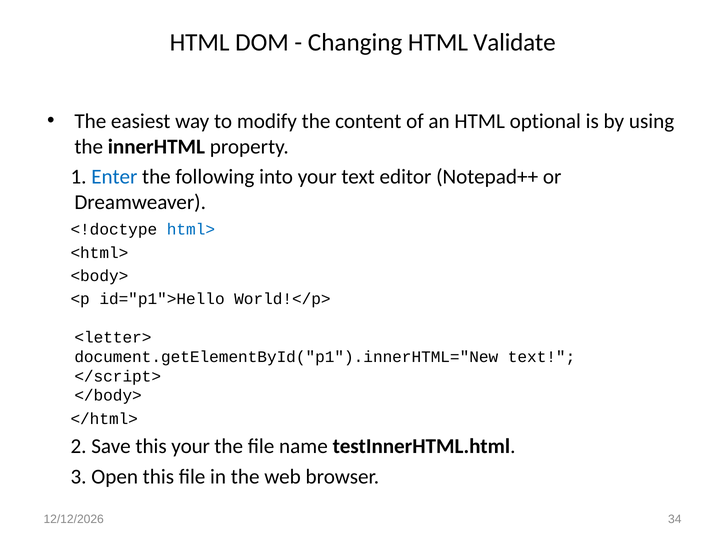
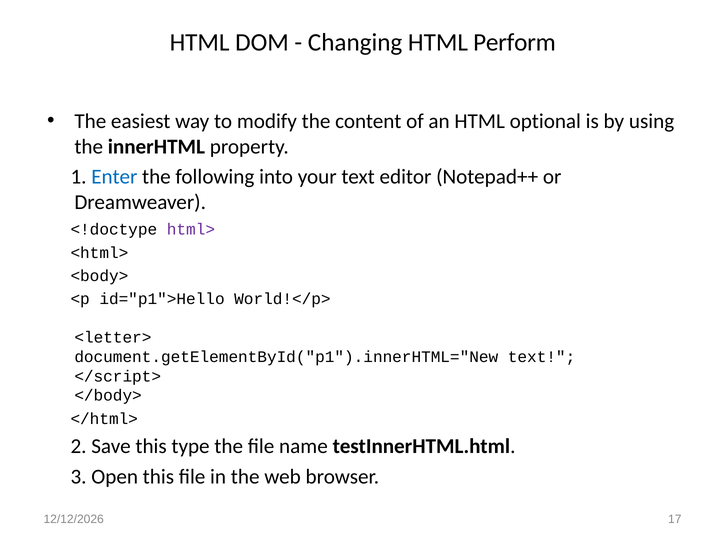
Validate: Validate -> Perform (515, 42)
html> colour: blue -> purple (191, 229)
this your: your -> type (191, 446)
34: 34 -> 17 (675, 519)
